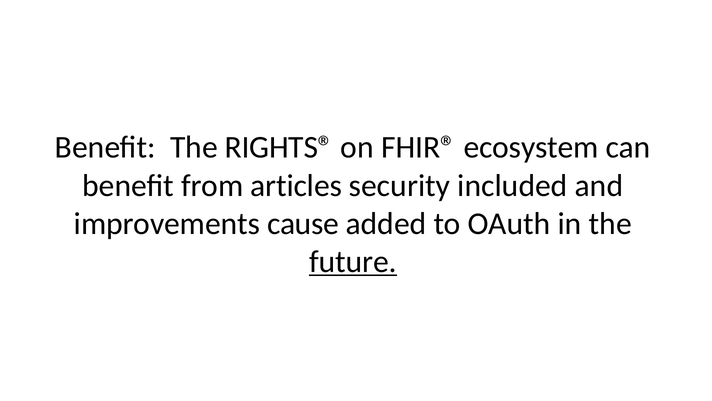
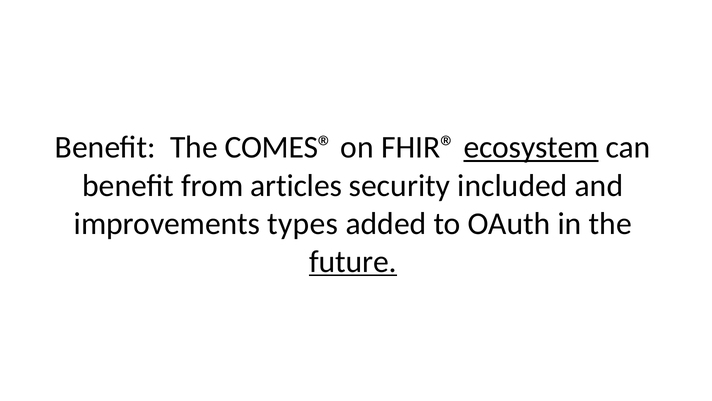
RIGHTS®: RIGHTS® -> COMES® (279, 147)
ecosystem underline: none -> present (531, 147)
cause: cause -> types (303, 223)
